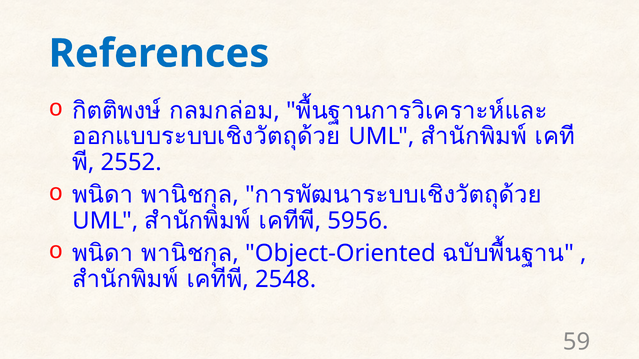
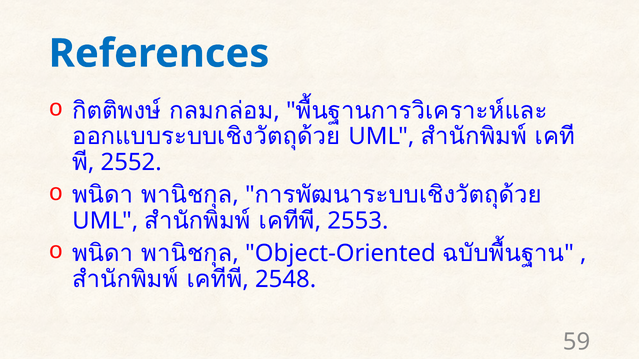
5956: 5956 -> 2553 (358, 221)
